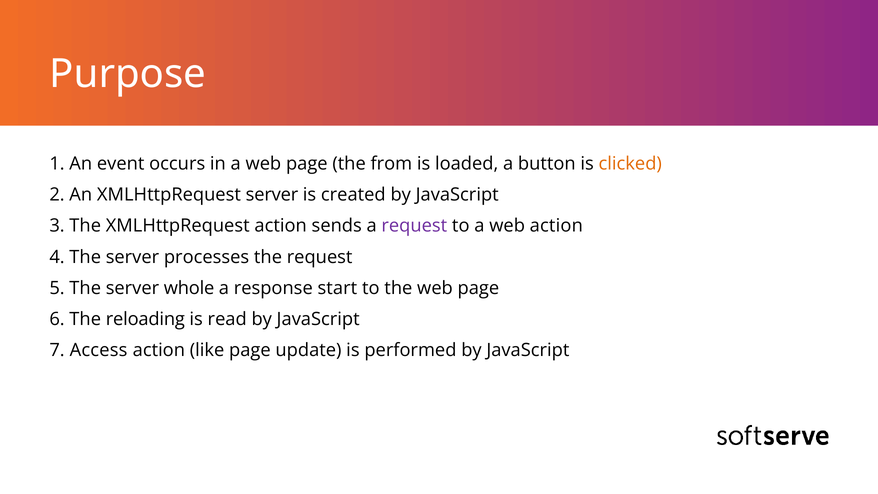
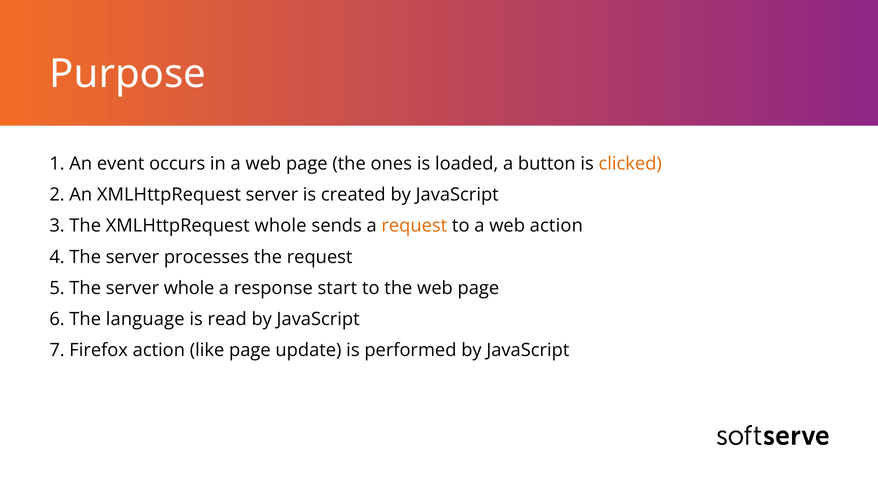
from: from -> ones (391, 164)
XMLHttpRequest action: action -> whole (281, 226)
request colour: purple -> orange (414, 226)
reloading: reloading -> language (145, 319)
Access: Access -> Firefox (99, 350)
